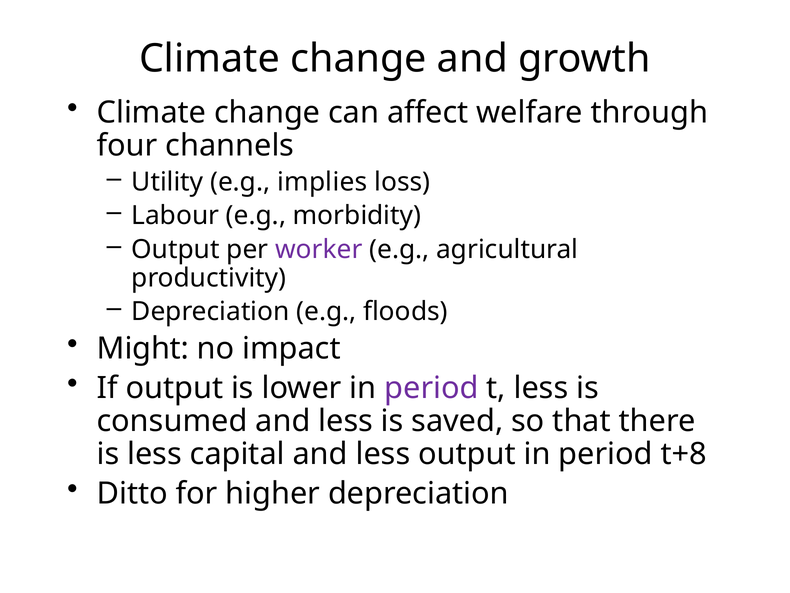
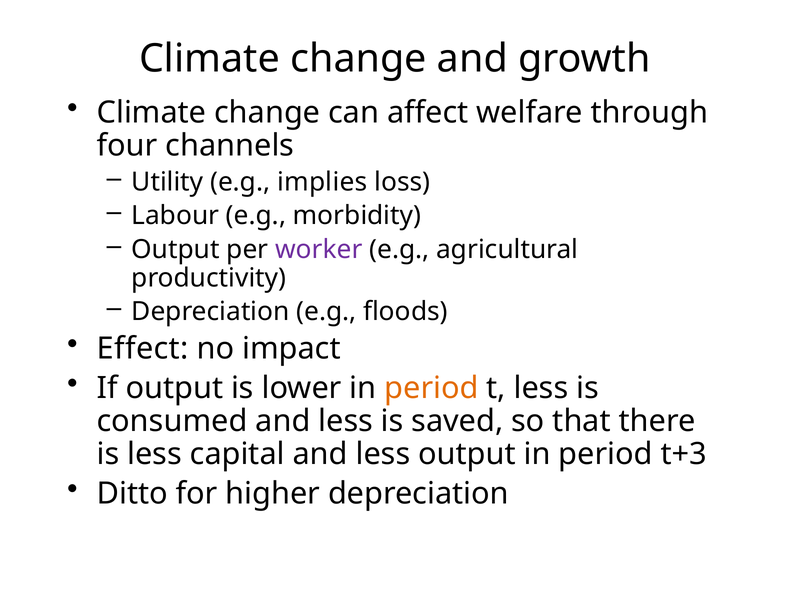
Might: Might -> Effect (143, 348)
period colour: purple -> orange (431, 388)
t+8: t+8 -> t+3 (684, 454)
